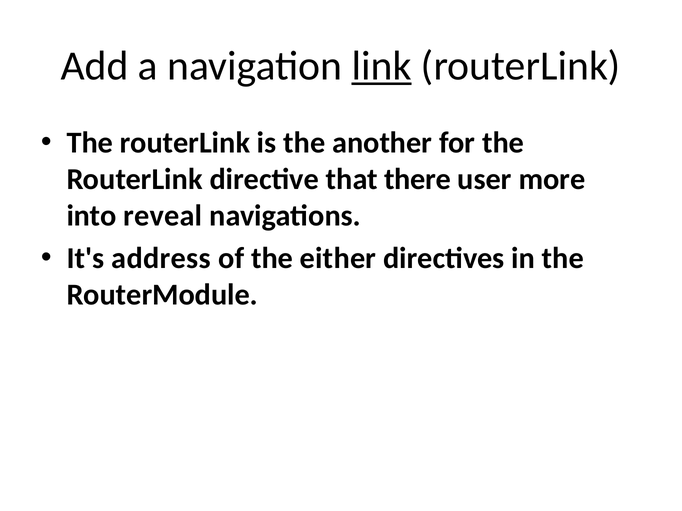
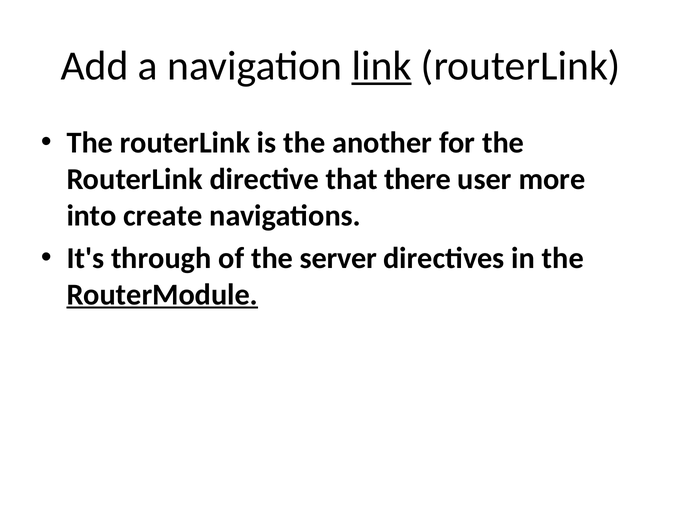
reveal: reveal -> create (163, 216)
address: address -> through (161, 258)
either: either -> server (338, 258)
RouterModule underline: none -> present (162, 295)
